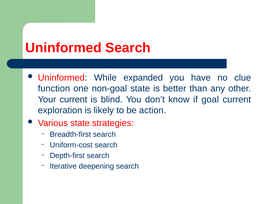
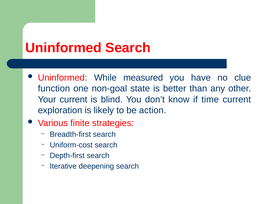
expanded: expanded -> measured (143, 78)
goal: goal -> time (210, 99)
Various state: state -> finite (80, 123)
